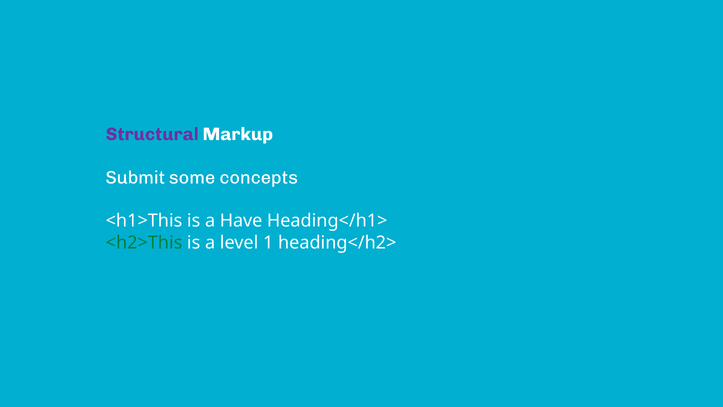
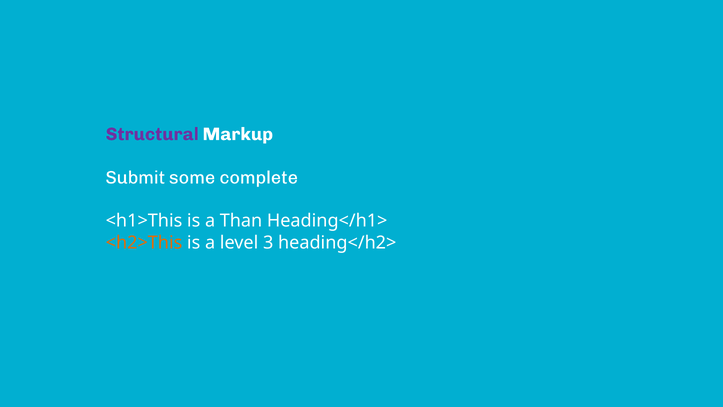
concepts: concepts -> complete (259, 177)
Have: Have -> Than (241, 221)
<h2>This colour: green -> orange (144, 243)
1: 1 -> 3 (268, 243)
